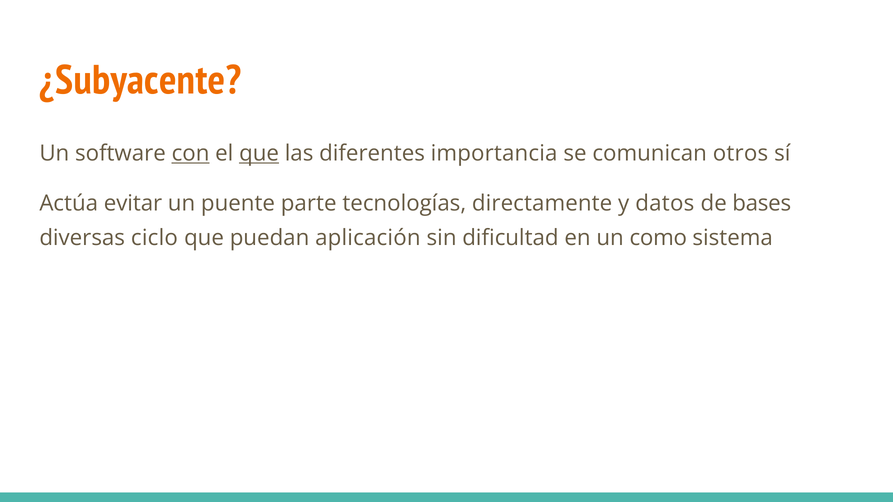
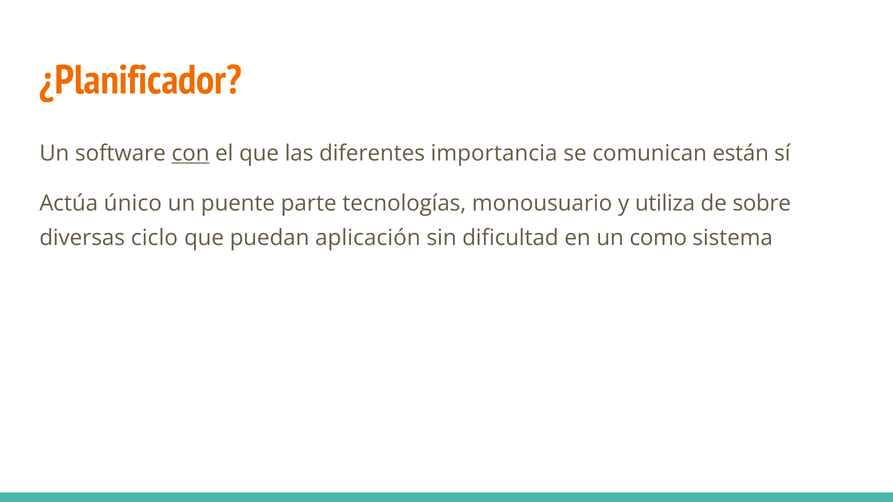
¿Subyacente: ¿Subyacente -> ¿Planificador (141, 81)
que underline: present -> none (259, 154)
otros: otros -> están (741, 154)
evitar: evitar -> único (133, 203)
directamente: directamente -> monousuario (542, 203)
datos: datos -> utiliza (665, 203)
bases: bases -> sobre (762, 203)
